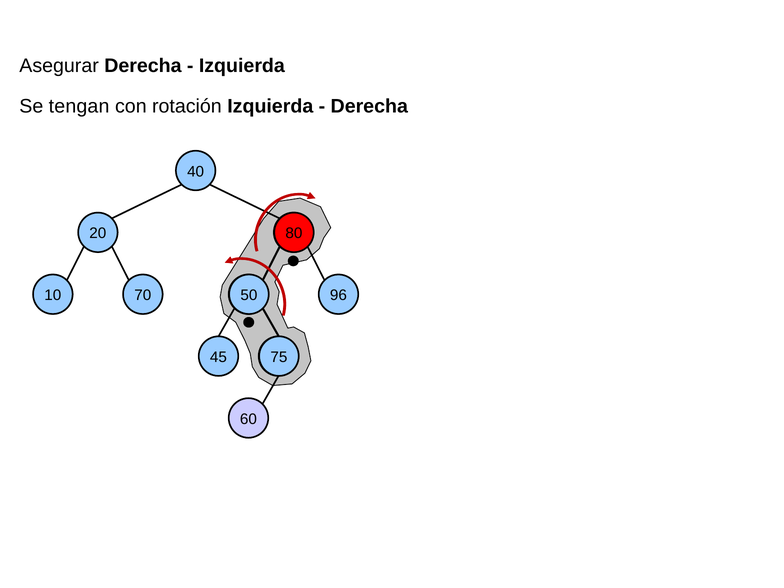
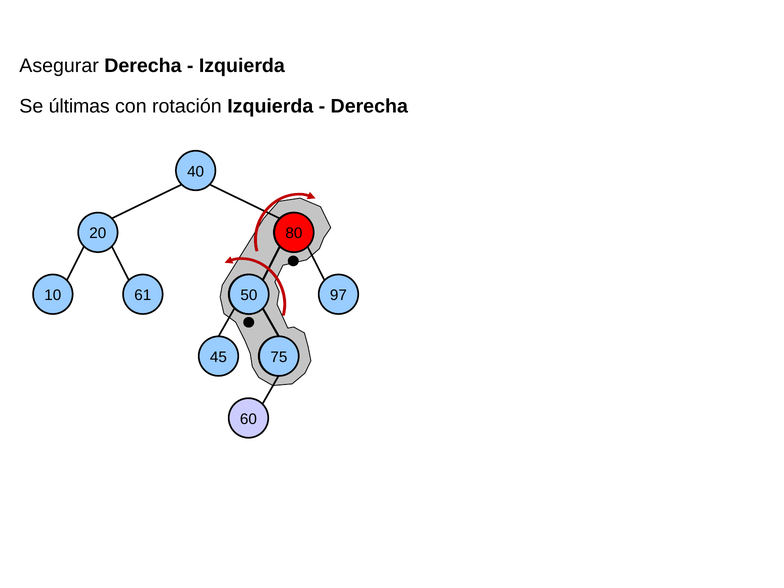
tengan: tengan -> últimas (79, 106)
70: 70 -> 61 (143, 295)
96: 96 -> 97 (338, 295)
